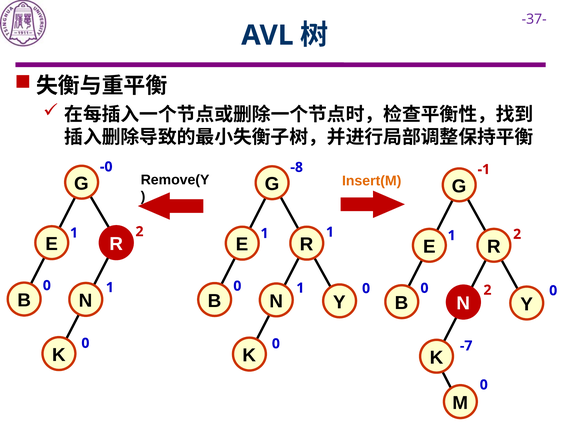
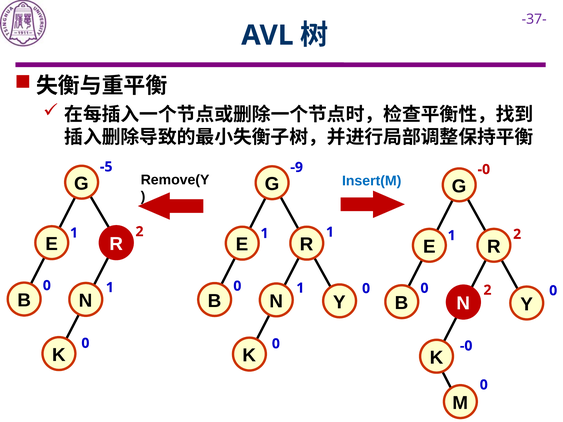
-0: -0 -> -5 (106, 167)
-8: -8 -> -9 (297, 167)
-1: -1 -> -0 (484, 170)
Insert(M colour: orange -> blue (372, 181)
-7: -7 -> -0 (466, 346)
